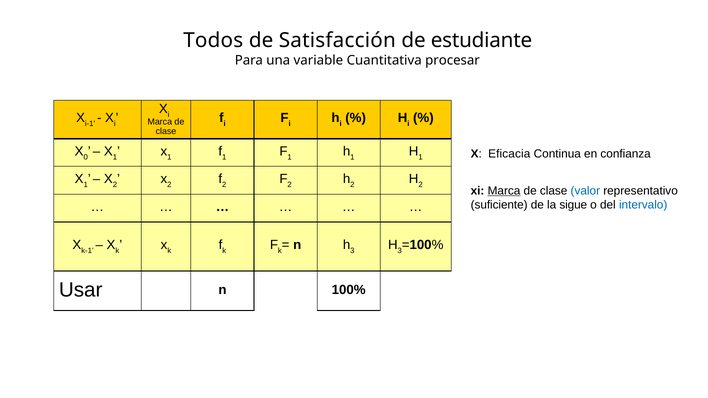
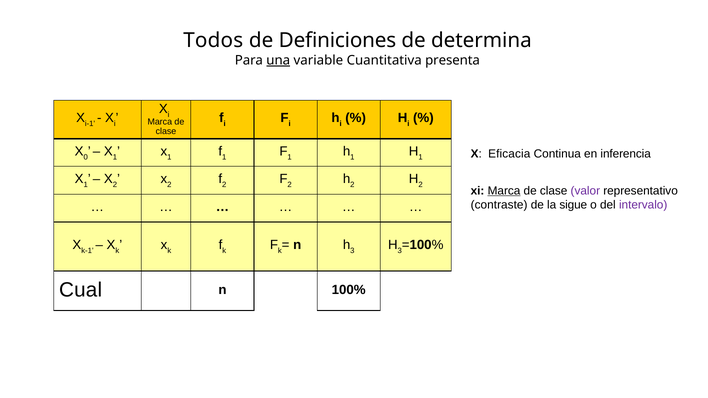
Satisfacción: Satisfacción -> Definiciones (337, 40)
estudiante: estudiante -> determina (481, 40)
una underline: none -> present (278, 60)
procesar: procesar -> presenta (453, 60)
confianza: confianza -> inferencia (626, 154)
valor colour: blue -> purple (585, 191)
suficiente: suficiente -> contraste (499, 205)
intervalo colour: blue -> purple (643, 205)
Usar: Usar -> Cual (81, 290)
